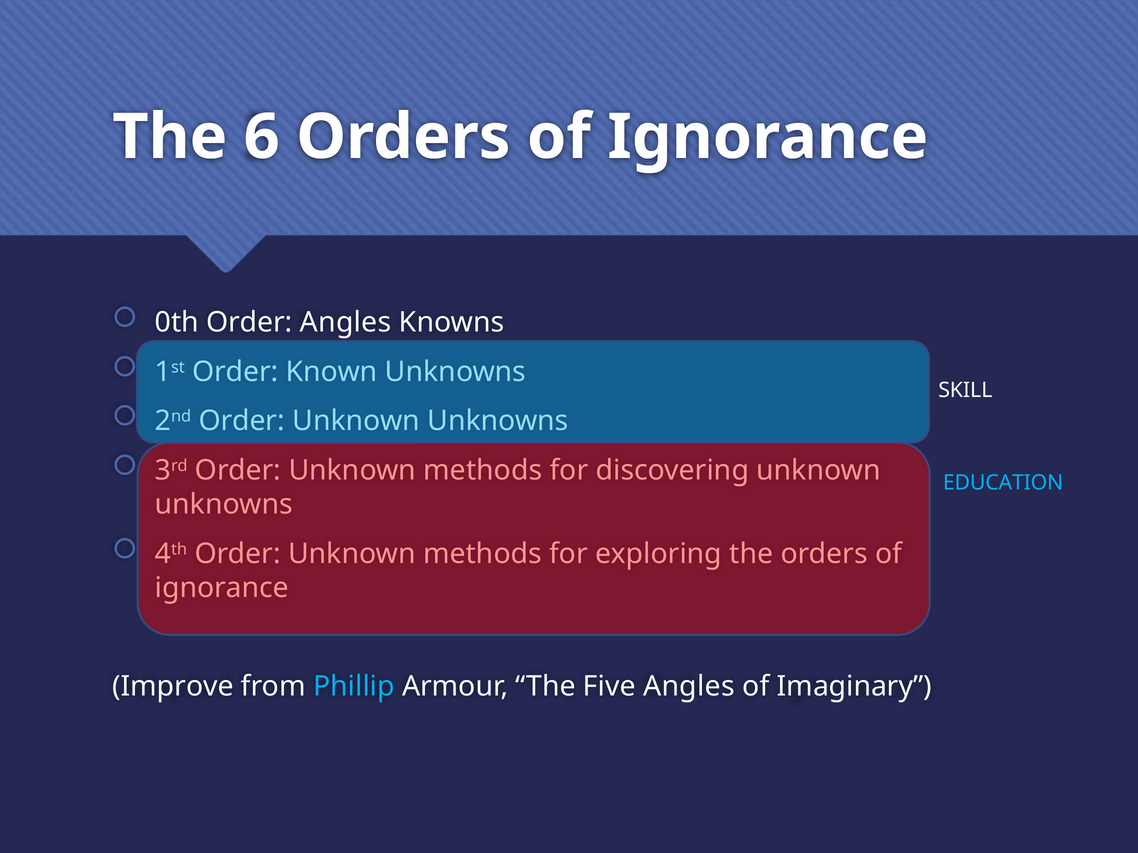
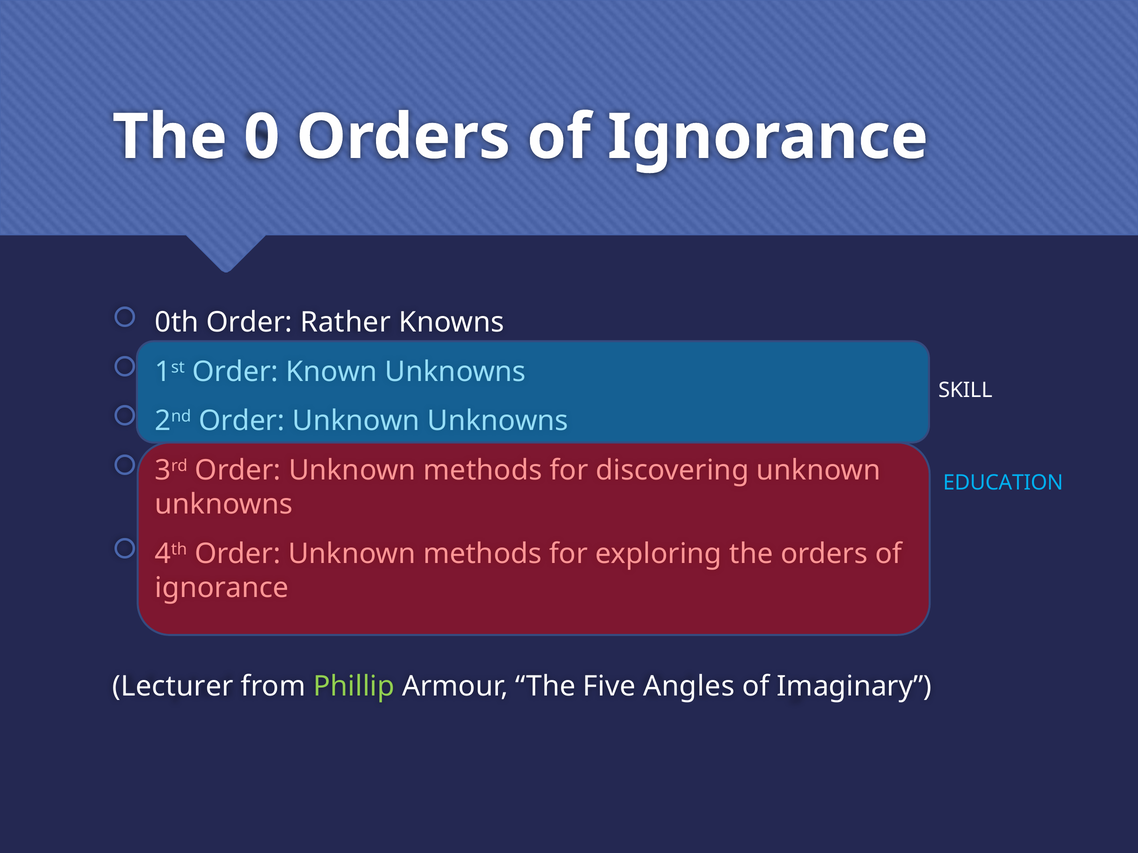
6: 6 -> 0 (262, 137)
Order Angles: Angles -> Rather (346, 323)
Improve: Improve -> Lecturer (173, 687)
Phillip colour: light blue -> light green (354, 687)
